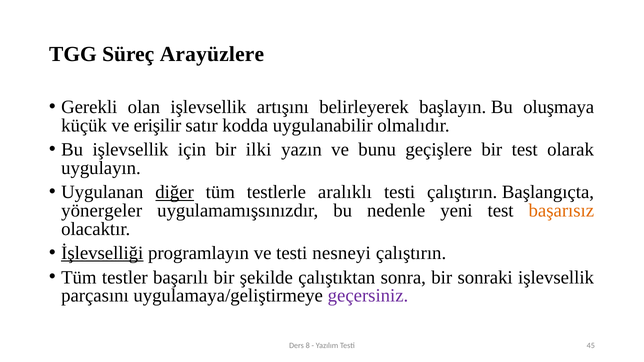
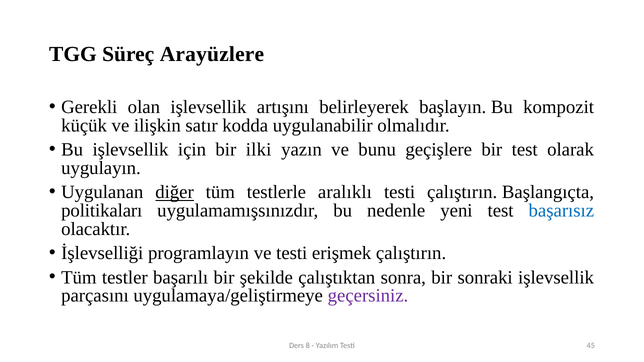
oluşmaya: oluşmaya -> kompozit (559, 107)
erişilir: erişilir -> ilişkin (157, 126)
yönergeler: yönergeler -> politikaları (102, 211)
başarısız colour: orange -> blue (561, 211)
İşlevselliği underline: present -> none (102, 253)
nesneyi: nesneyi -> erişmek (342, 253)
